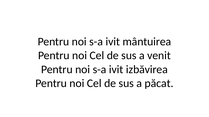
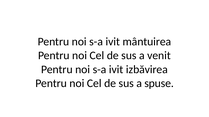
păcat: păcat -> spuse (159, 84)
